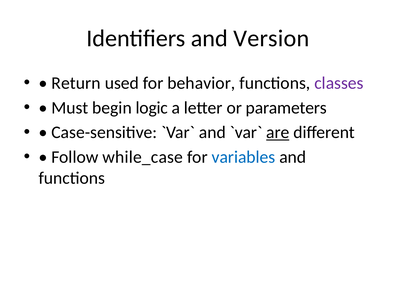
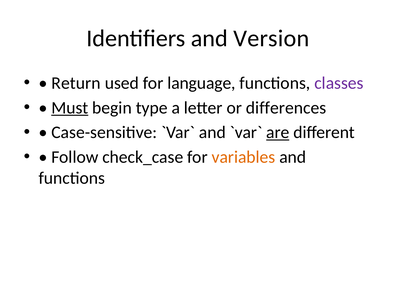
behavior: behavior -> language (201, 83)
Must underline: none -> present (70, 108)
logic: logic -> type (152, 108)
parameters: parameters -> differences (286, 108)
while_case: while_case -> check_case (143, 157)
variables colour: blue -> orange (243, 157)
